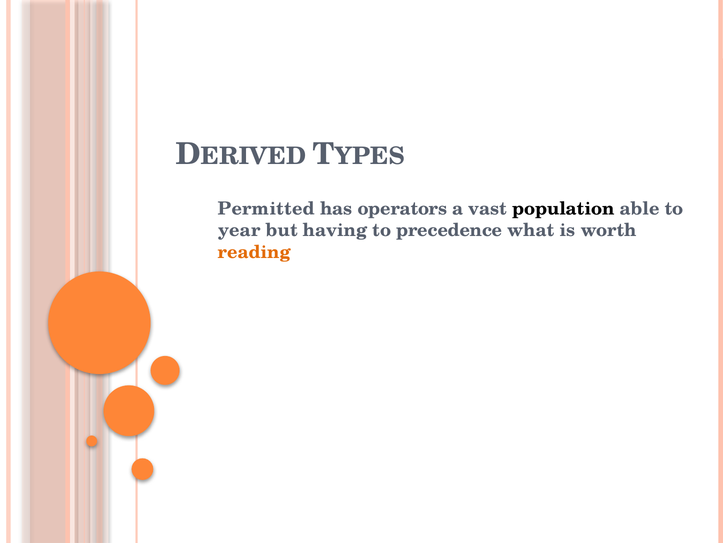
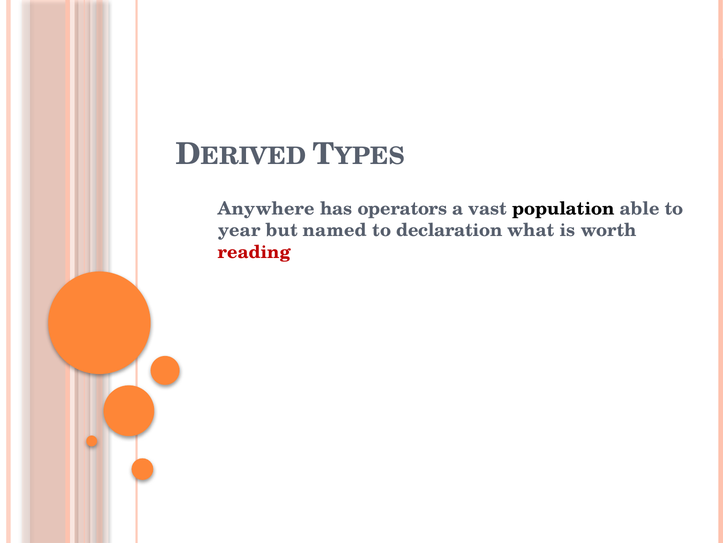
Permitted: Permitted -> Anywhere (266, 208)
having: having -> named (335, 230)
precedence: precedence -> declaration (449, 230)
reading colour: orange -> red (254, 252)
